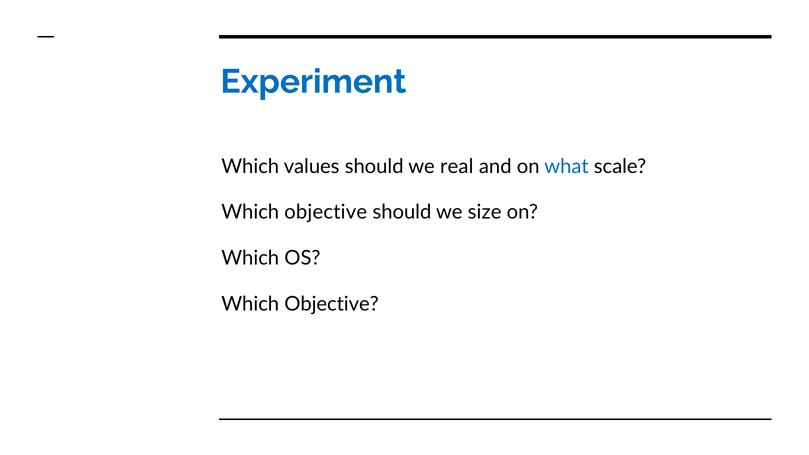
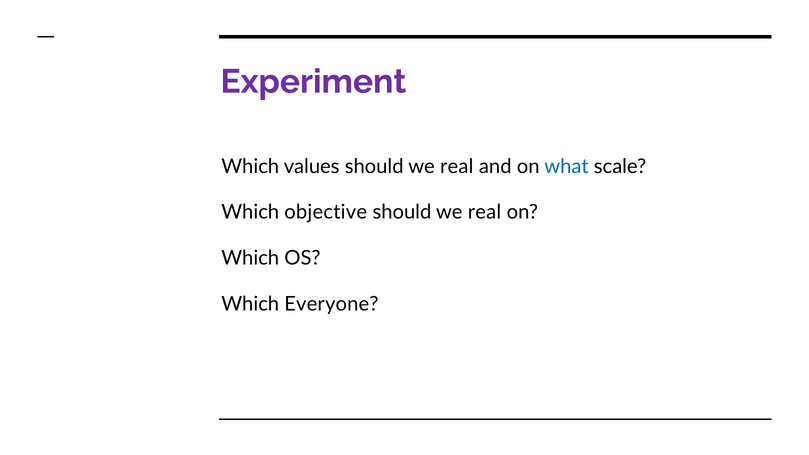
Experiment colour: blue -> purple (313, 82)
size: size -> real (485, 212)
Objective: Objective -> Everyone (331, 304)
